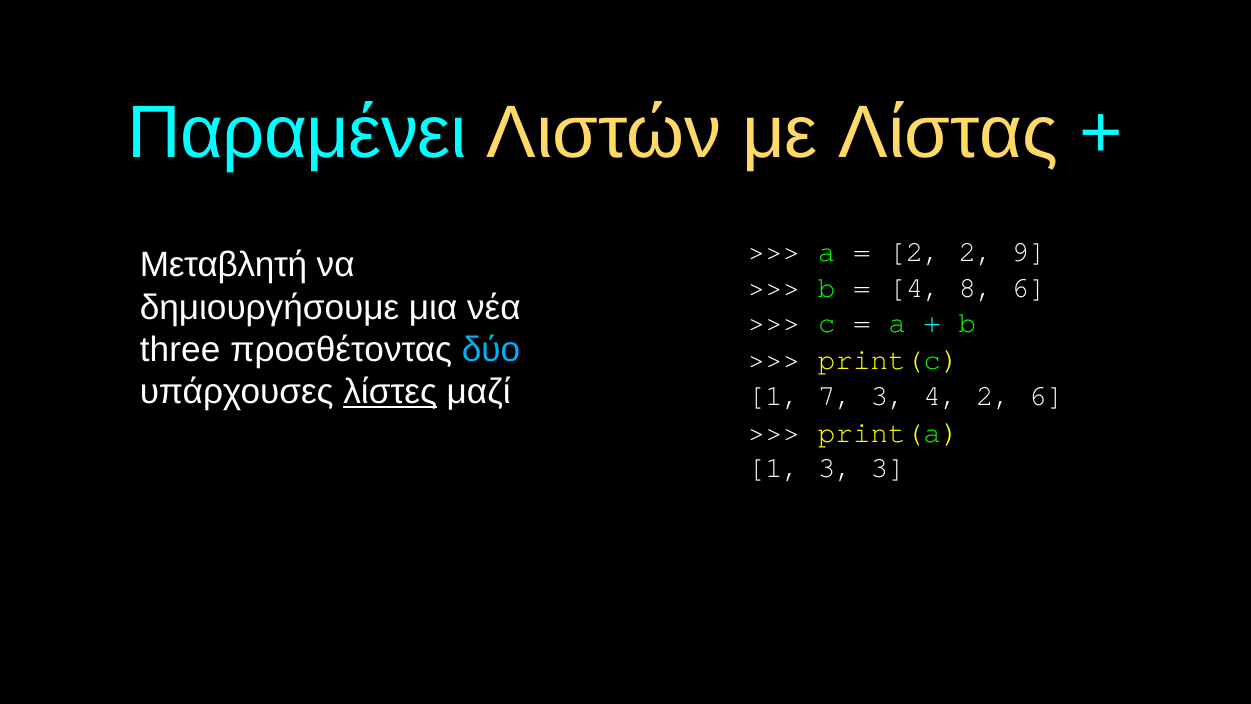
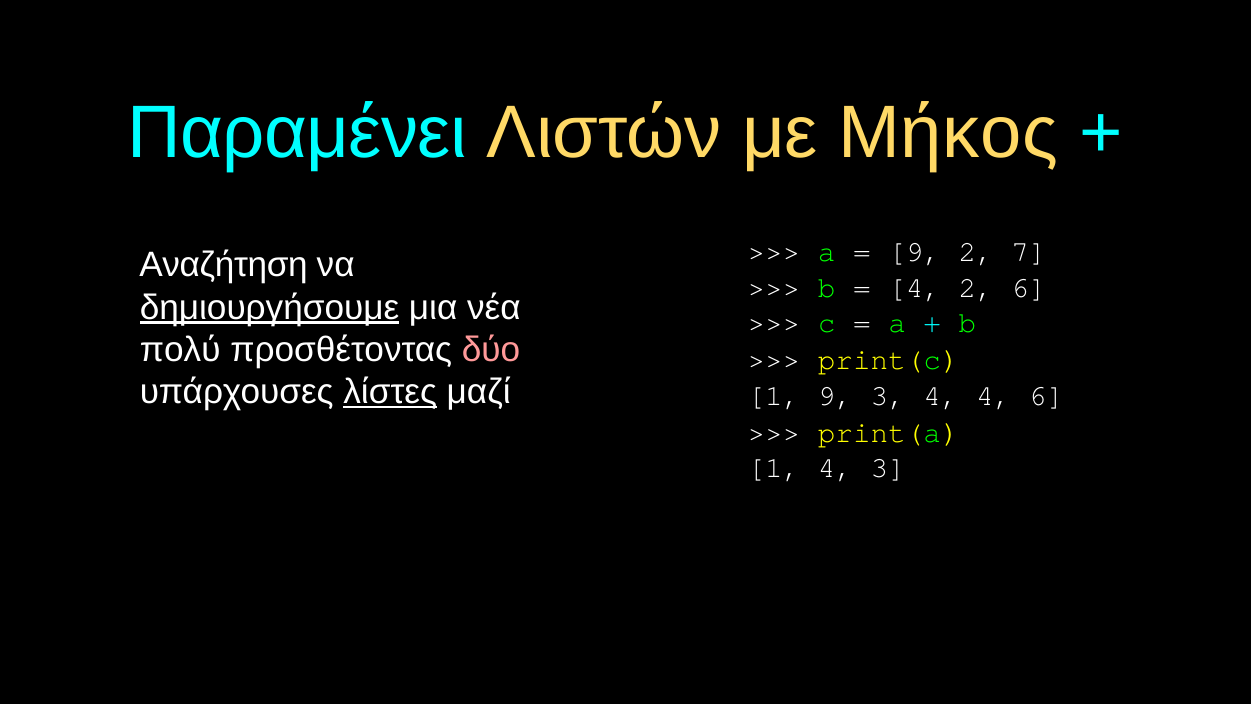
Λίστας: Λίστας -> Μήκος (948, 133)
2: 2 -> 9 (915, 252)
9: 9 -> 7 (1029, 252)
Μεταβλητή: Μεταβλητή -> Αναζήτηση (224, 265)
4 8: 8 -> 2 (976, 287)
δημιουργήσουμε underline: none -> present (269, 307)
three: three -> πολύ (180, 349)
δύο colour: light blue -> pink (491, 349)
1 7: 7 -> 9 (835, 395)
4 2: 2 -> 4 (994, 395)
1 3: 3 -> 4 (835, 468)
